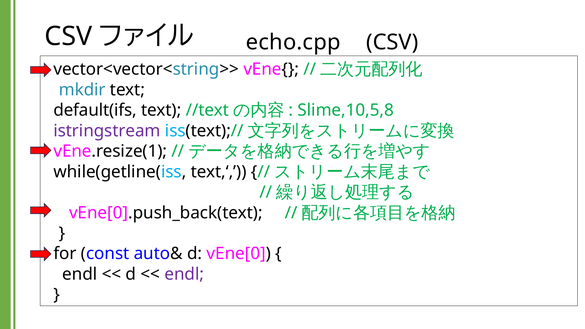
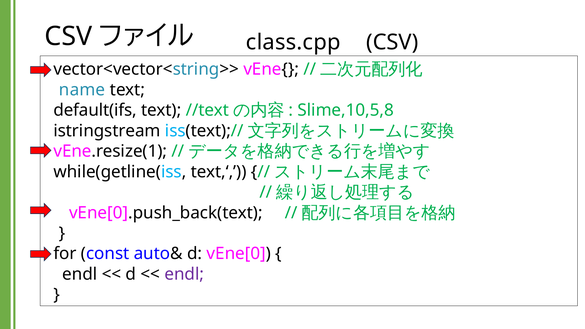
echo.cpp: echo.cpp -> class.cpp (293, 42)
mkdir: mkdir -> name (82, 90)
istringstream colour: purple -> black (107, 131)
